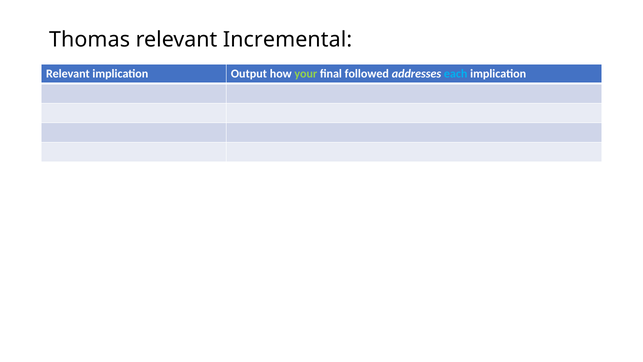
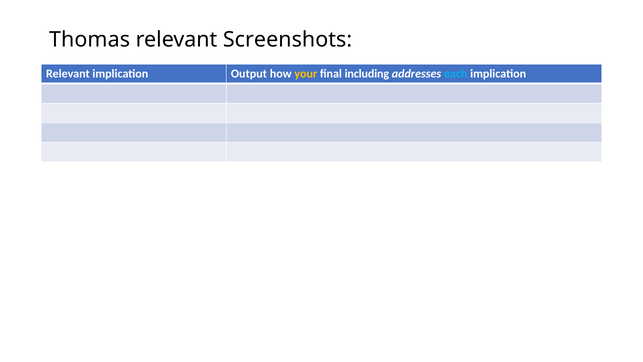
Incremental: Incremental -> Screenshots (288, 40)
your colour: light green -> yellow (306, 74)
followed: followed -> including (367, 74)
